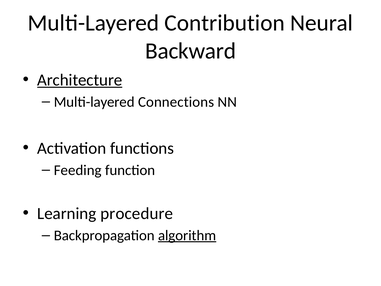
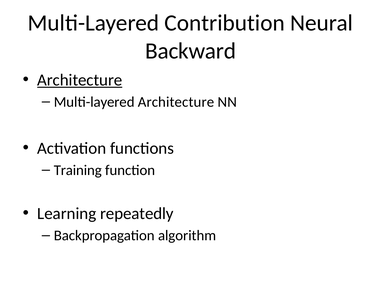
Multi-layered Connections: Connections -> Architecture (176, 102)
Feeding: Feeding -> Training (78, 170)
procedure: procedure -> repeatedly (137, 213)
algorithm underline: present -> none (187, 235)
